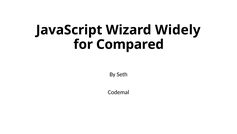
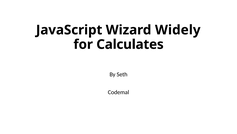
Compared: Compared -> Calculates (130, 44)
